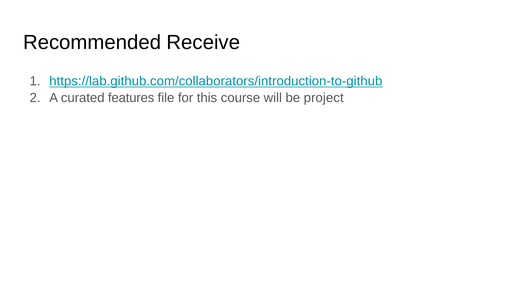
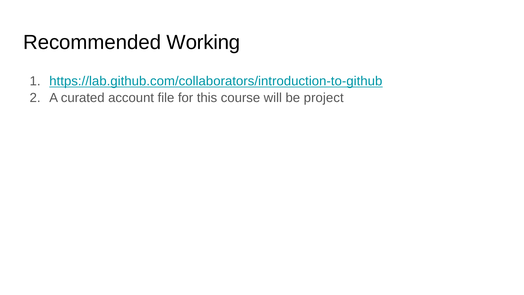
Receive: Receive -> Working (203, 42)
features: features -> account (131, 98)
